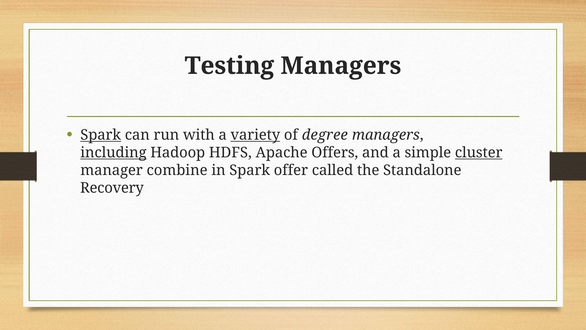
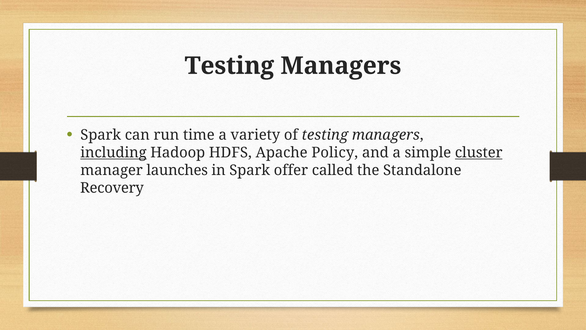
Spark underline: present -> none (101, 135)
with: with -> time (199, 135)
variety underline: present -> none (255, 135)
of degree: degree -> testing (325, 135)
Offers: Offers -> Policy (335, 152)
combine: combine -> launches (177, 170)
